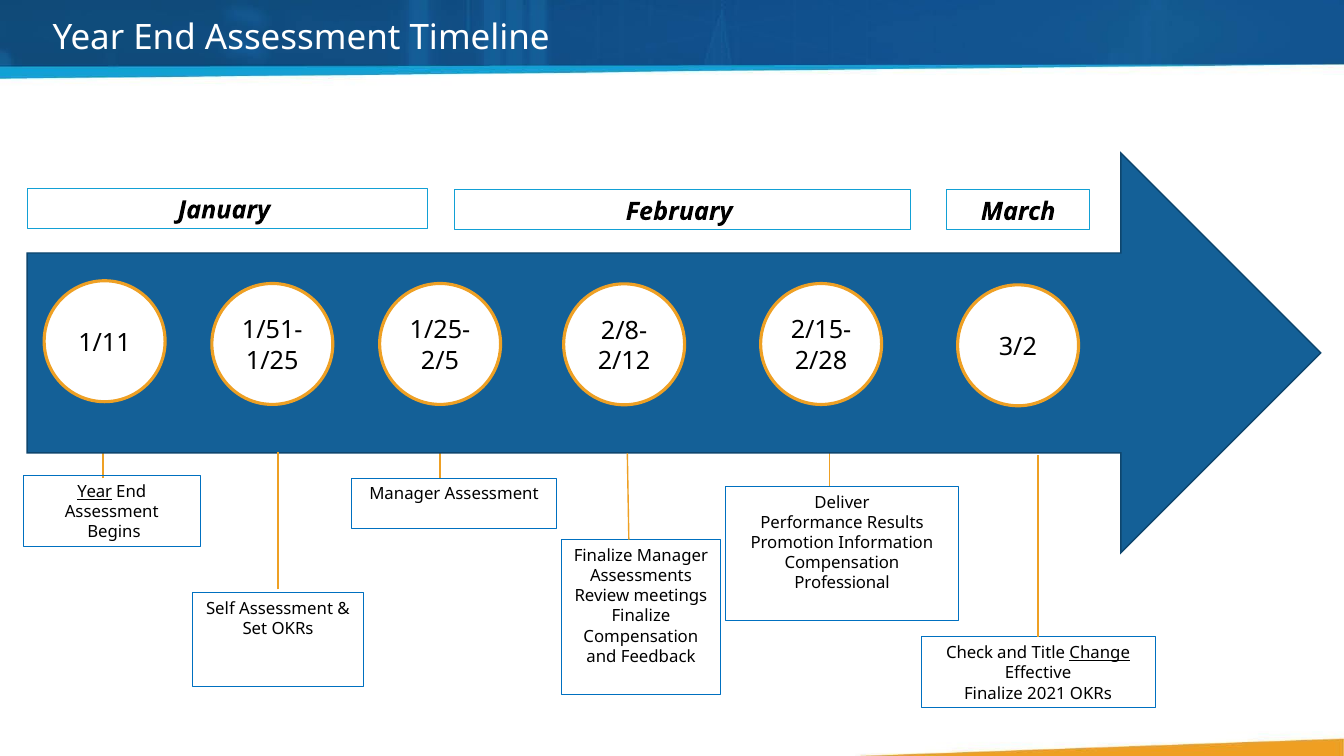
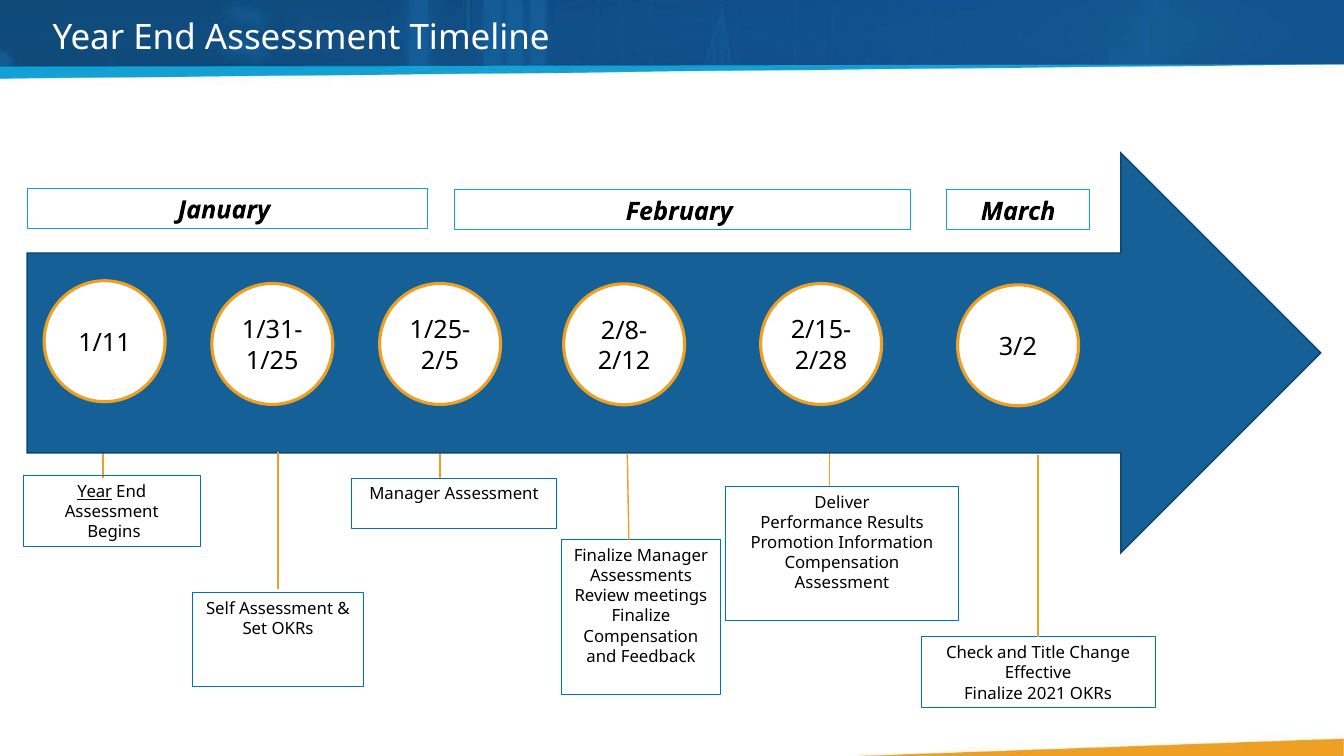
1/51-: 1/51- -> 1/31- (272, 331)
Professional: Professional -> Assessment (842, 583)
Change underline: present -> none (1100, 653)
